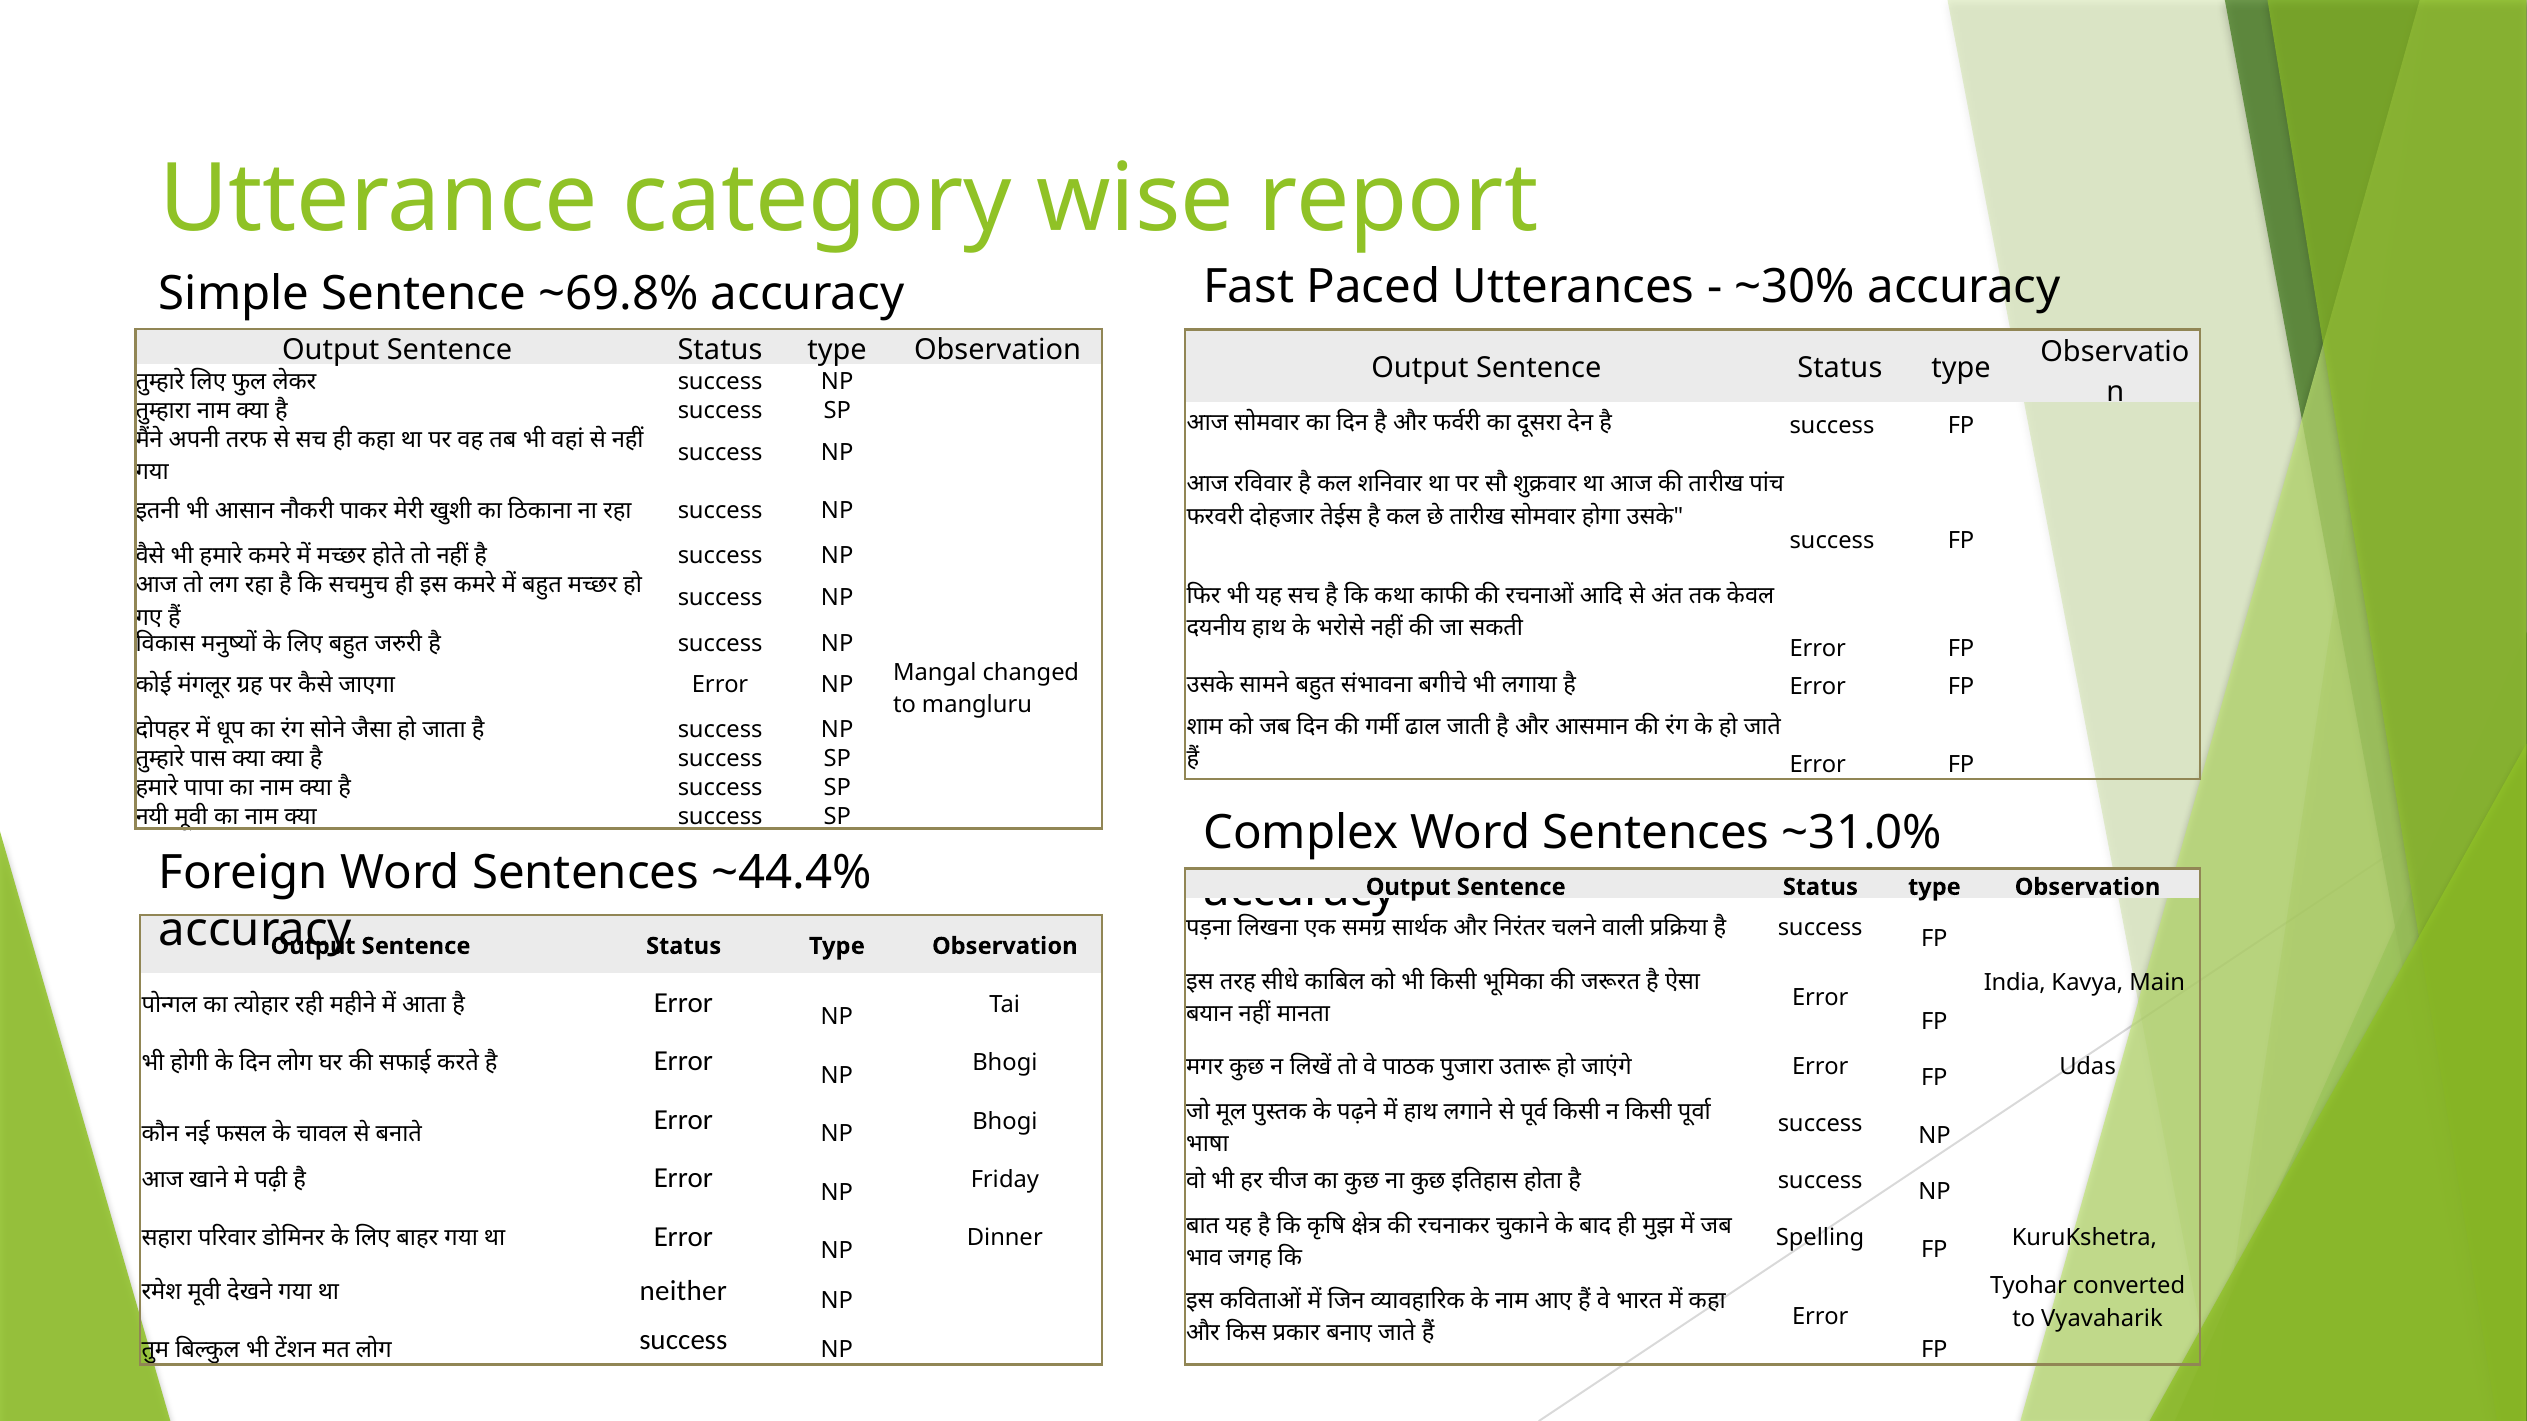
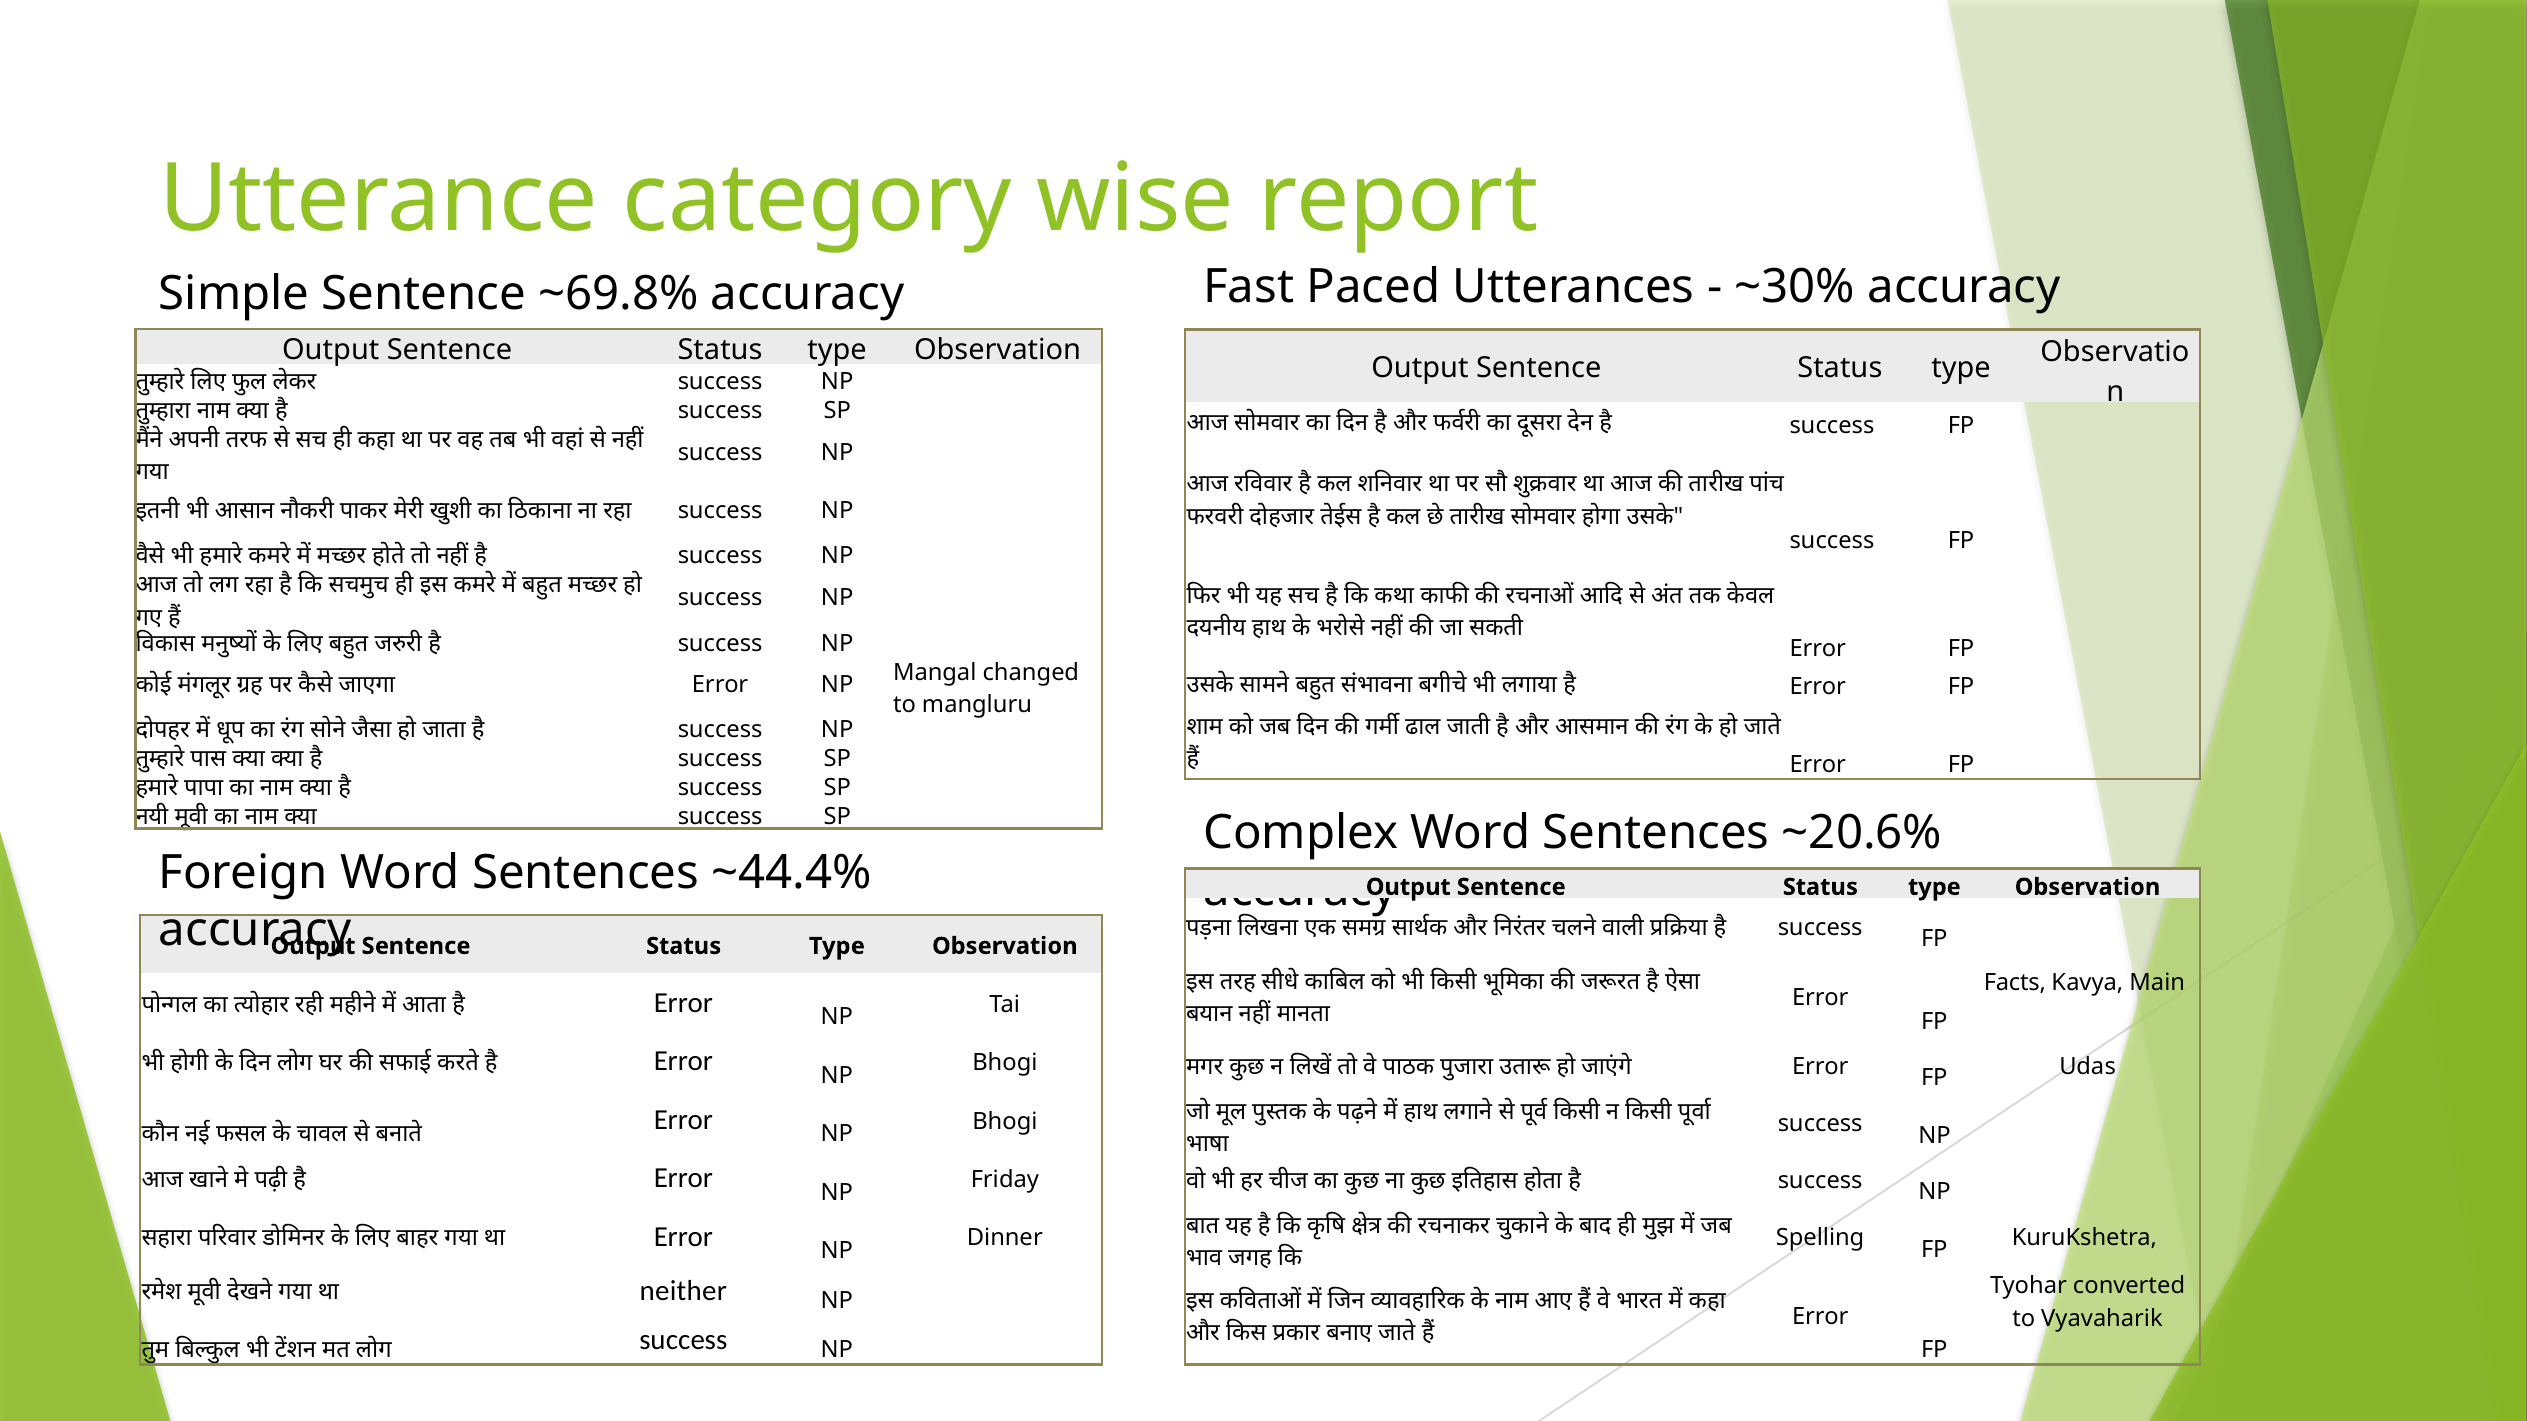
~31.0%: ~31.0% -> ~20.6% (1862, 833)
India: India -> Facts (2015, 983)
